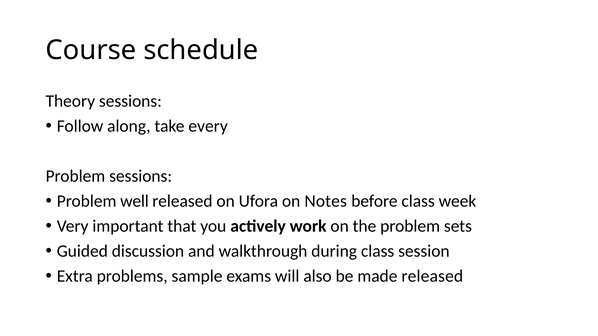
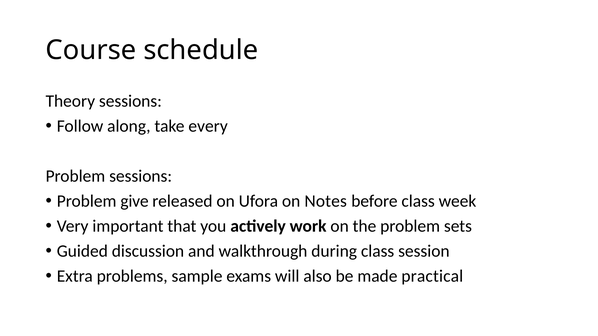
well: well -> give (135, 201)
made released: released -> practical (432, 276)
